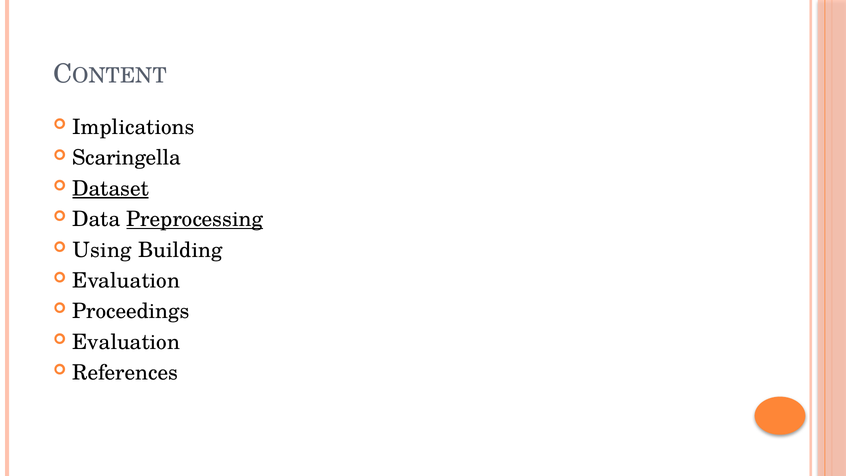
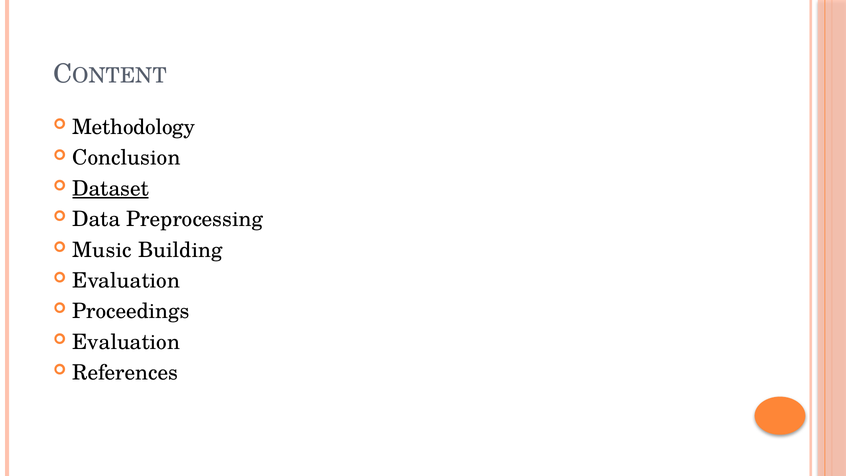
Implications: Implications -> Methodology (134, 127)
Scaringella: Scaringella -> Conclusion (126, 158)
Preprocessing underline: present -> none (195, 219)
Using: Using -> Music (102, 250)
